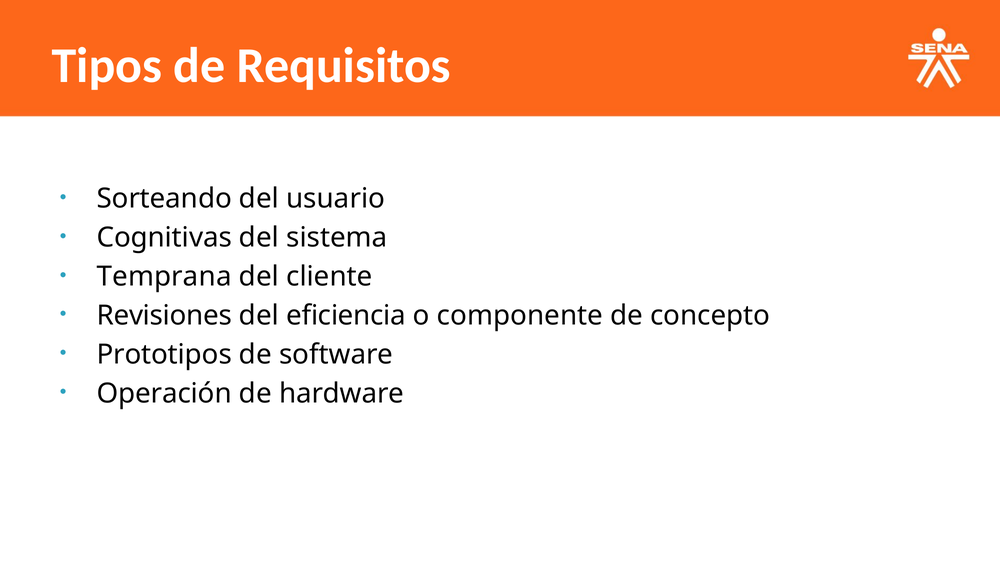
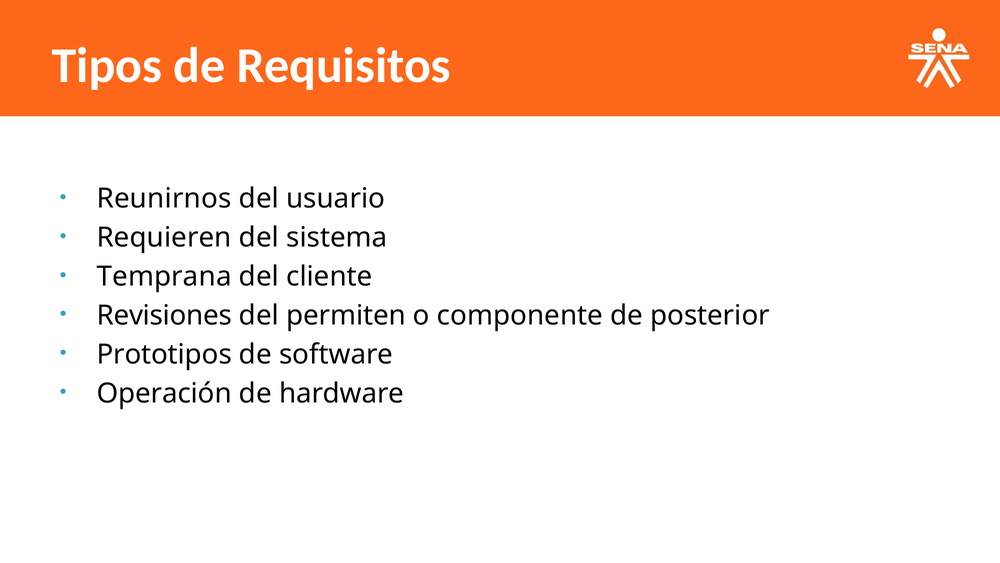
Sorteando: Sorteando -> Reunirnos (164, 199)
Cognitivas: Cognitivas -> Requieren (164, 237)
eficiencia: eficiencia -> permiten (346, 315)
concepto: concepto -> posterior (710, 315)
